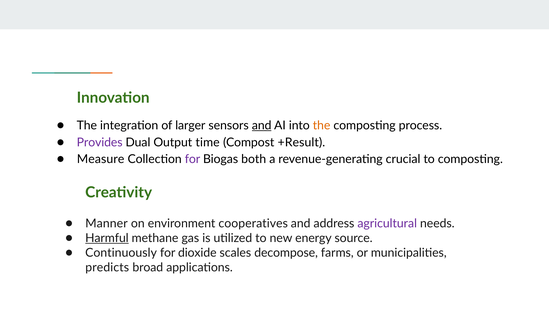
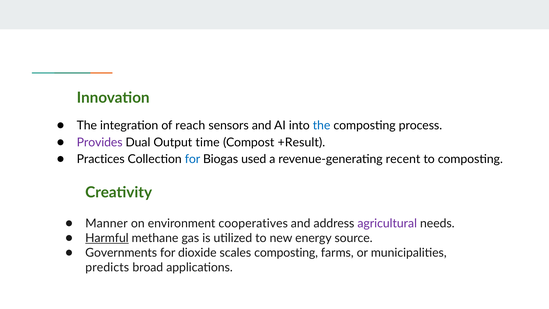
larger: larger -> reach (190, 125)
and underline: present -> none (262, 125)
the colour: orange -> blue (322, 125)
Measure: Measure -> Practices (101, 159)
for colour: purple -> blue (192, 159)
both: both -> used (254, 159)
crucial: crucial -> recent (403, 159)
Continuously: Continuously -> Governments (121, 253)
scales decompose: decompose -> composting (286, 253)
